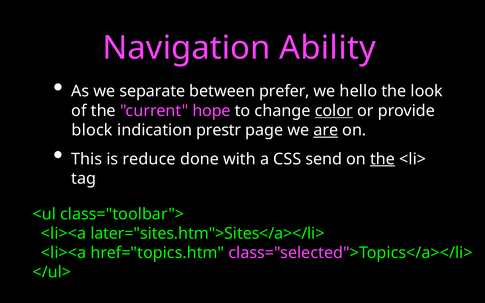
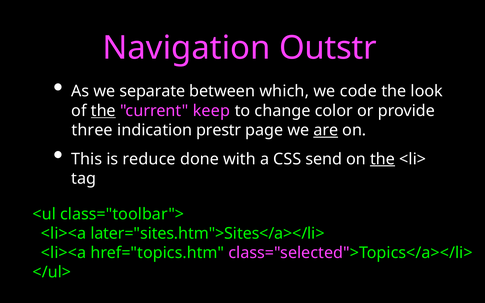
Ability: Ability -> Outstr (328, 48)
prefer: prefer -> which (284, 91)
hello: hello -> code (358, 91)
the underline: none -> present (103, 111)
hope: hope -> keep (211, 111)
color underline: present -> none (334, 111)
block: block -> three (92, 130)
